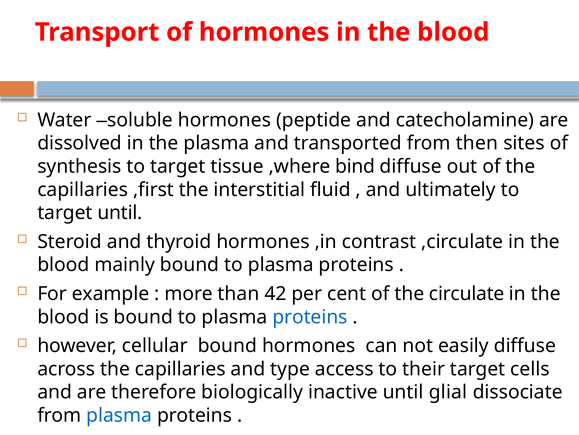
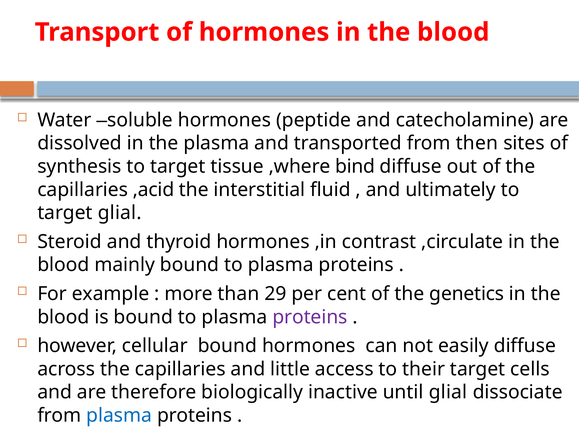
,first: ,first -> ,acid (154, 189)
target until: until -> glial (120, 213)
42: 42 -> 29 (275, 293)
circulate: circulate -> genetics (467, 293)
proteins colour: blue -> purple (310, 316)
type: type -> little (290, 368)
